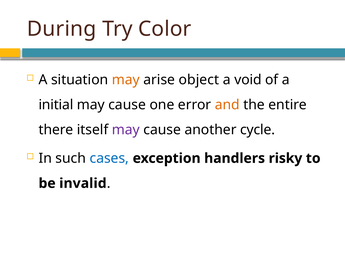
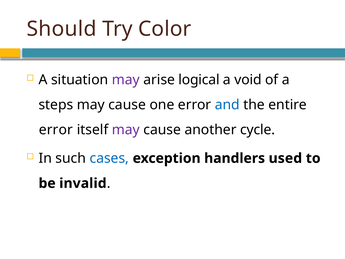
During: During -> Should (62, 29)
may colour: orange -> purple (126, 80)
object: object -> logical (199, 80)
initial: initial -> steps (56, 105)
and colour: orange -> blue (227, 105)
there: there -> error (56, 130)
risky: risky -> used (285, 158)
